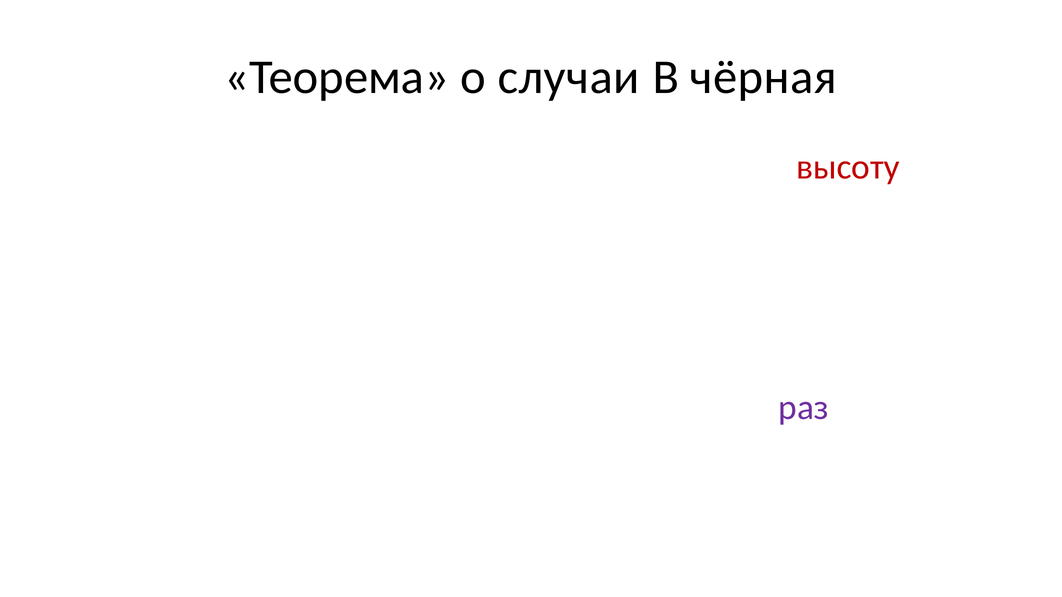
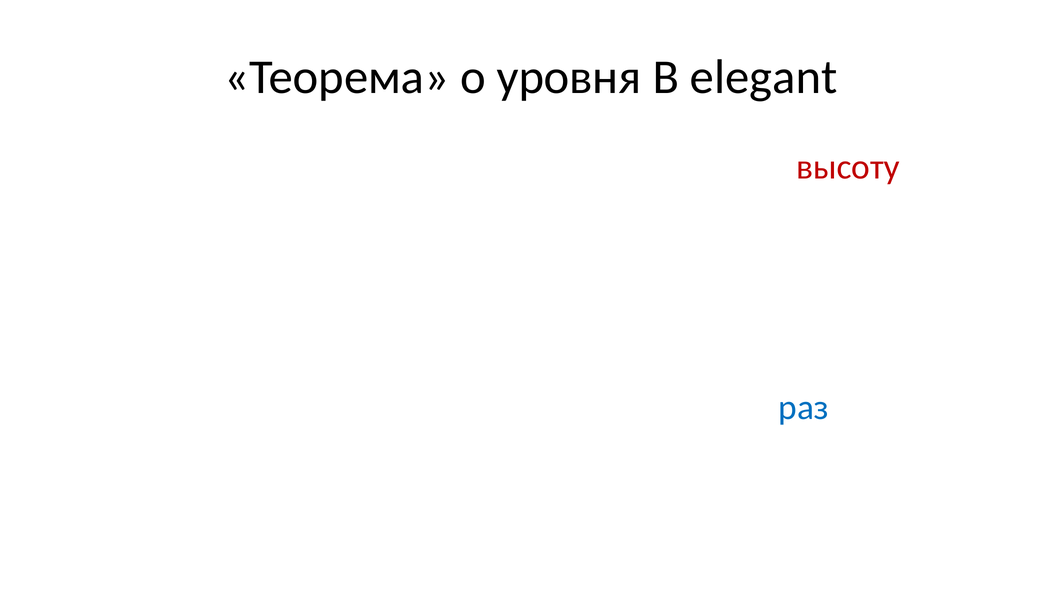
случаи: случаи -> уровня (569, 77)
чёрная: чёрная -> elegant (764, 77)
раз colour: purple -> blue (804, 408)
